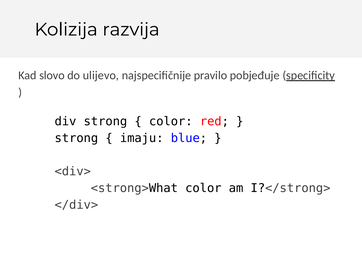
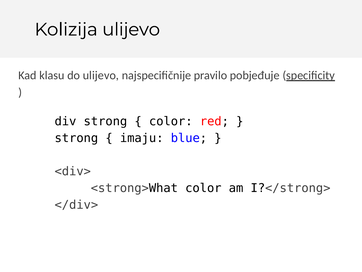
Kolizija razvija: razvija -> ulijevo (131, 29)
slovo: slovo -> klasu (52, 75)
